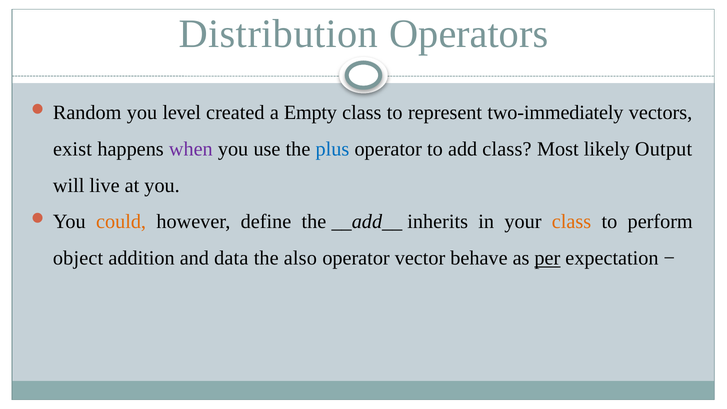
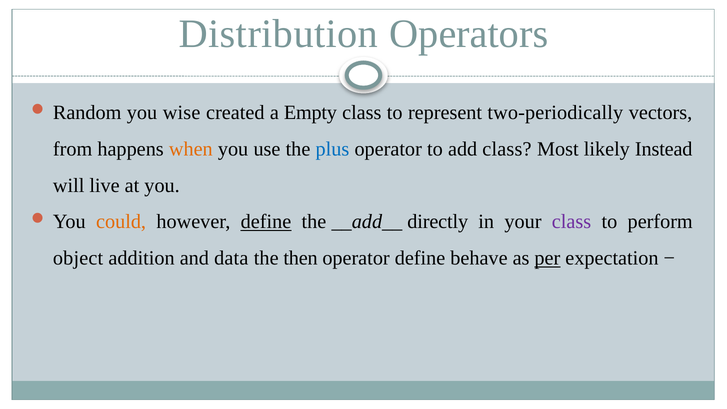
level: level -> wise (182, 113)
two-immediately: two-immediately -> two-periodically (555, 113)
exist: exist -> from (73, 149)
when colour: purple -> orange (191, 149)
Output: Output -> Instead (664, 149)
define underline: none -> present (266, 222)
inherits: inherits -> directly (438, 222)
class colour: orange -> purple (571, 222)
also: also -> then (301, 258)
operator vector: vector -> define (420, 258)
